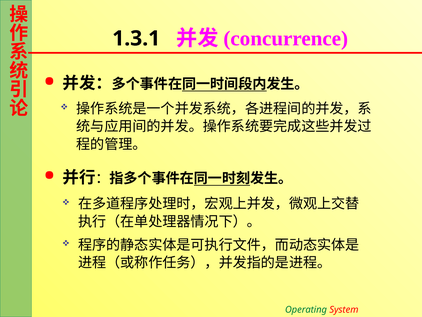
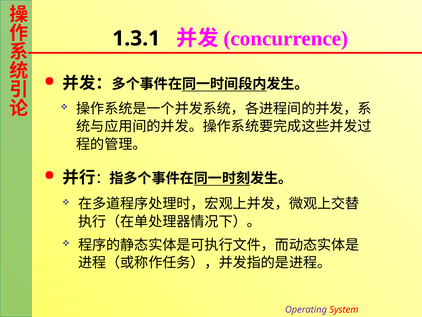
Operating colour: green -> purple (306, 309)
